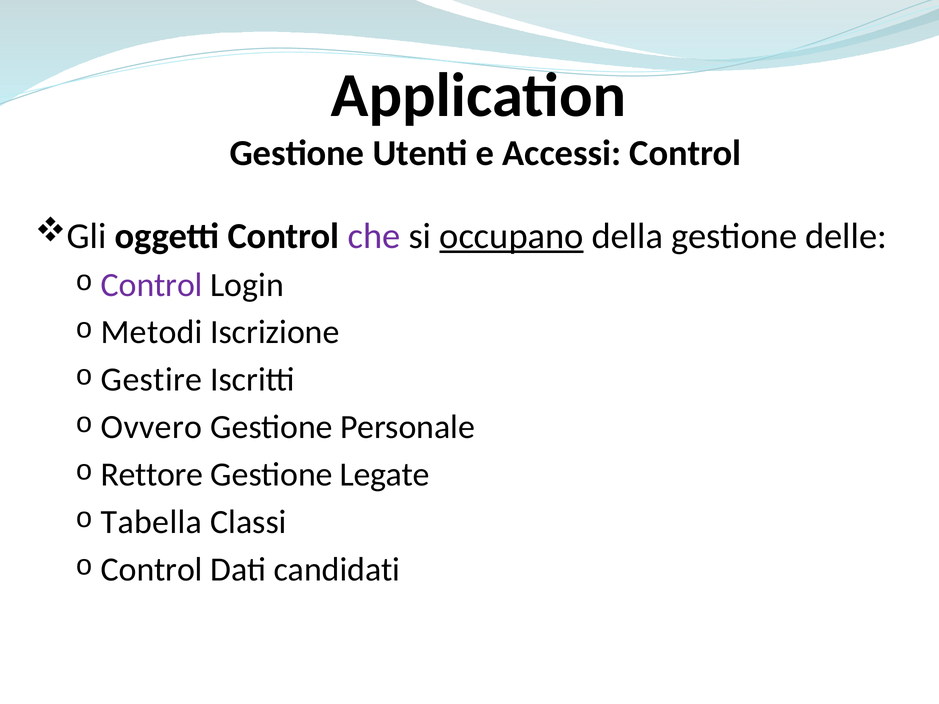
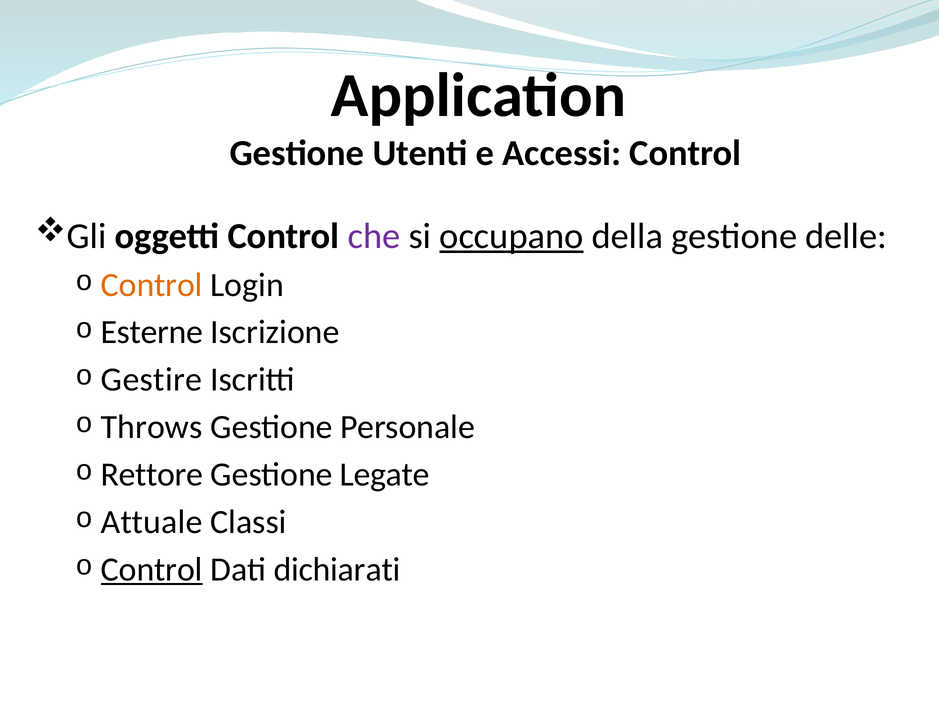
Control colour: purple -> orange (152, 285)
Metodi: Metodi -> Esterne (152, 332)
Ovvero: Ovvero -> Throws (152, 427)
Tabella: Tabella -> Attuale (152, 522)
Control underline: none -> present (152, 570)
candidati: candidati -> dichiarati (337, 570)
